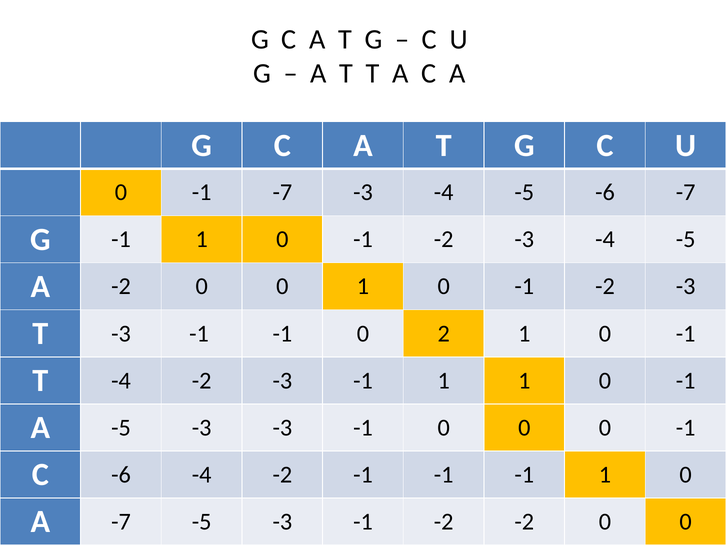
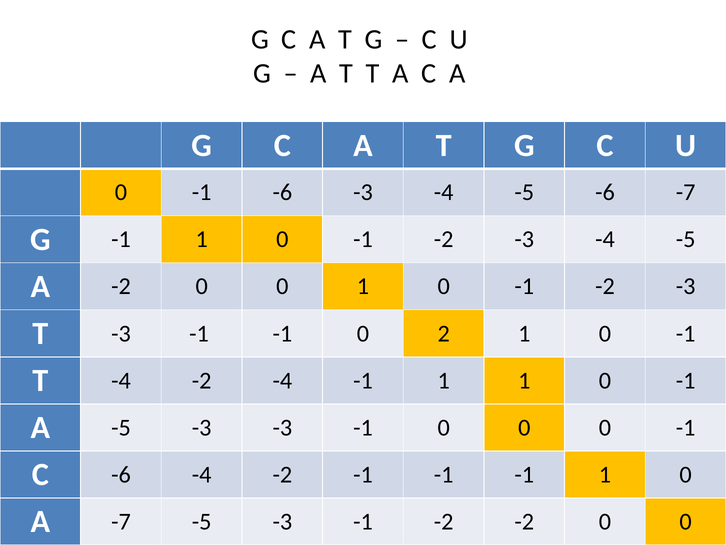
-1 -7: -7 -> -6 (282, 192)
-4 -2 -3: -3 -> -4 (282, 380)
